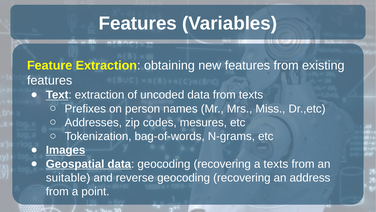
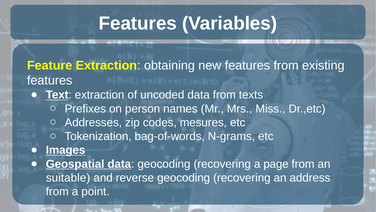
a texts: texts -> page (276, 164)
